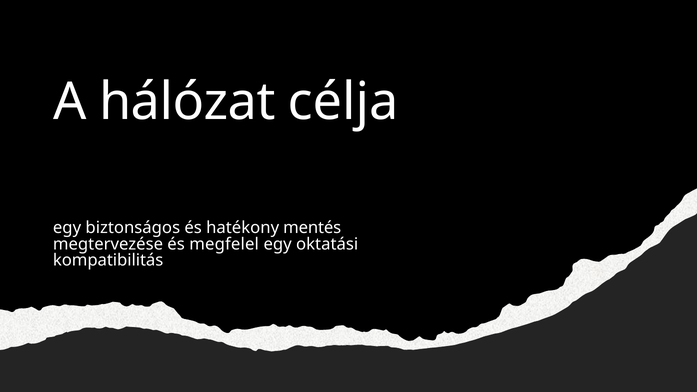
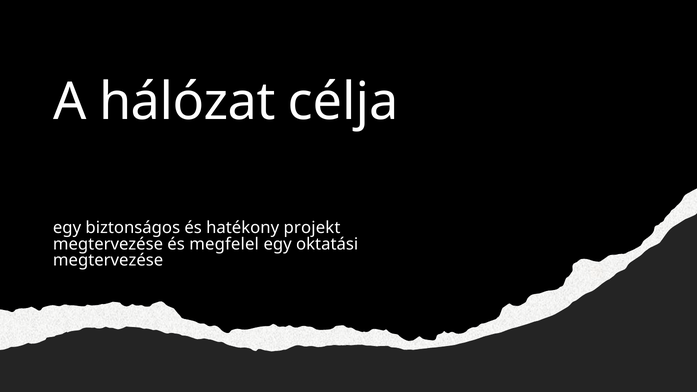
mentés: mentés -> projekt (312, 228)
kompatibilitás: kompatibilitás -> megtervezése (108, 260)
